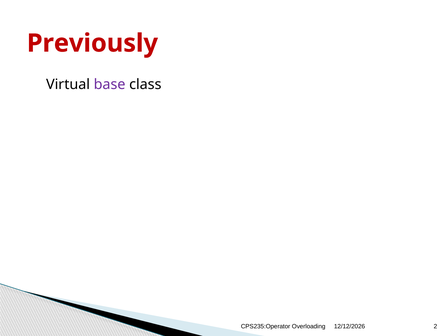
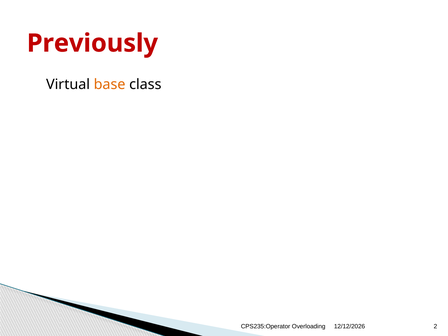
base colour: purple -> orange (110, 84)
